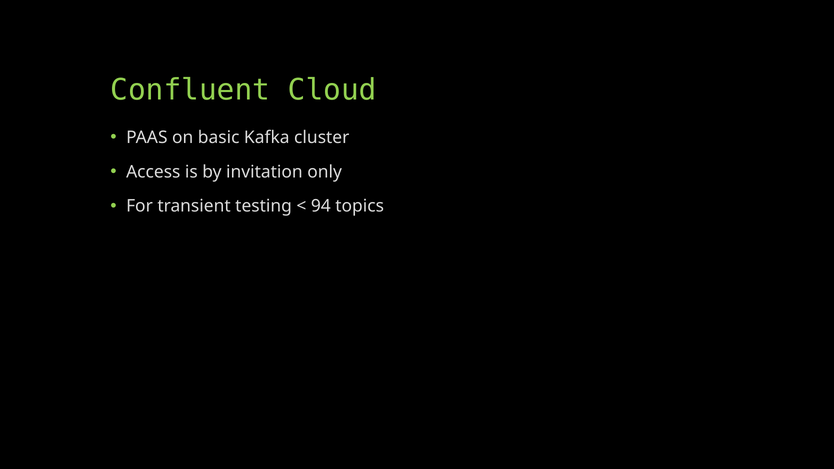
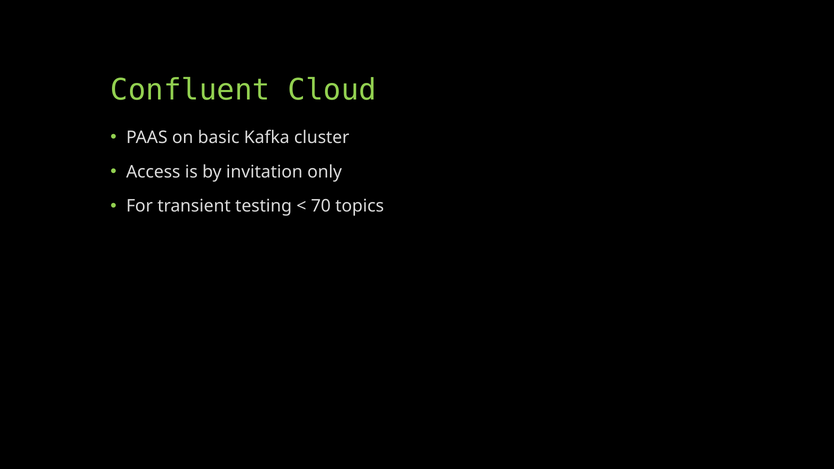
94: 94 -> 70 (321, 206)
